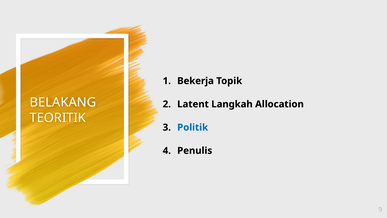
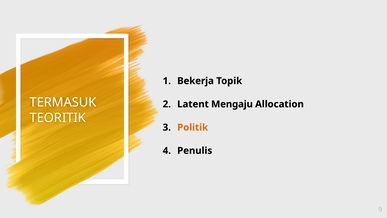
BELAKANG: BELAKANG -> TERMASUK (63, 102)
Langkah: Langkah -> Mengaju (232, 104)
Politik colour: blue -> orange (193, 127)
